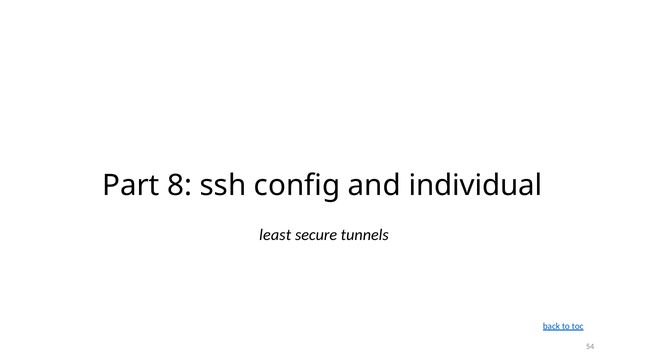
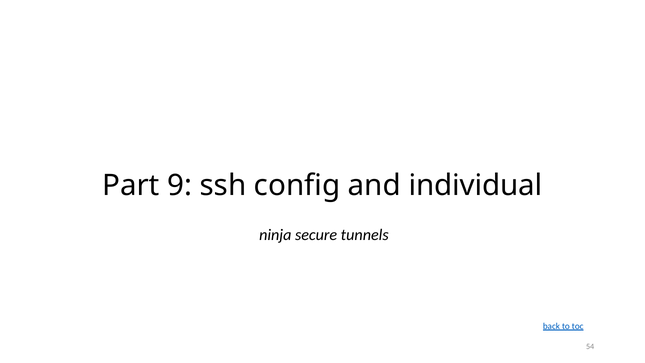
8: 8 -> 9 (180, 185)
least: least -> ninja (275, 235)
